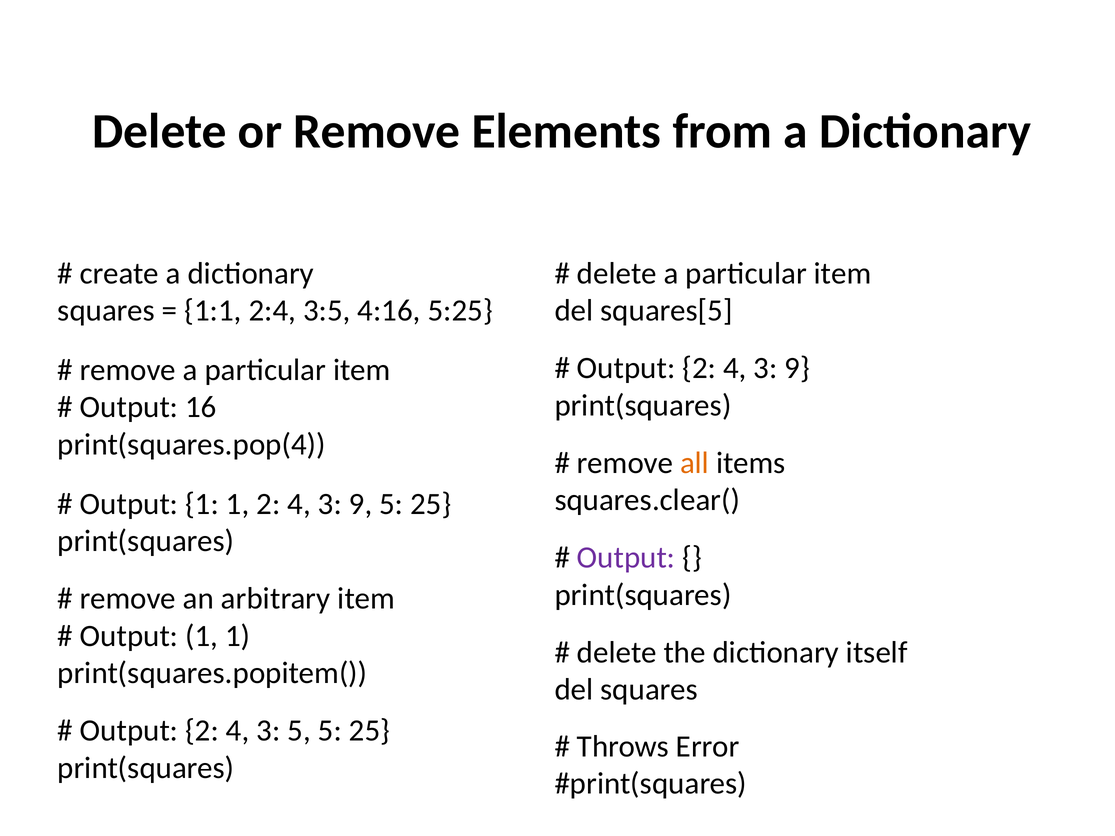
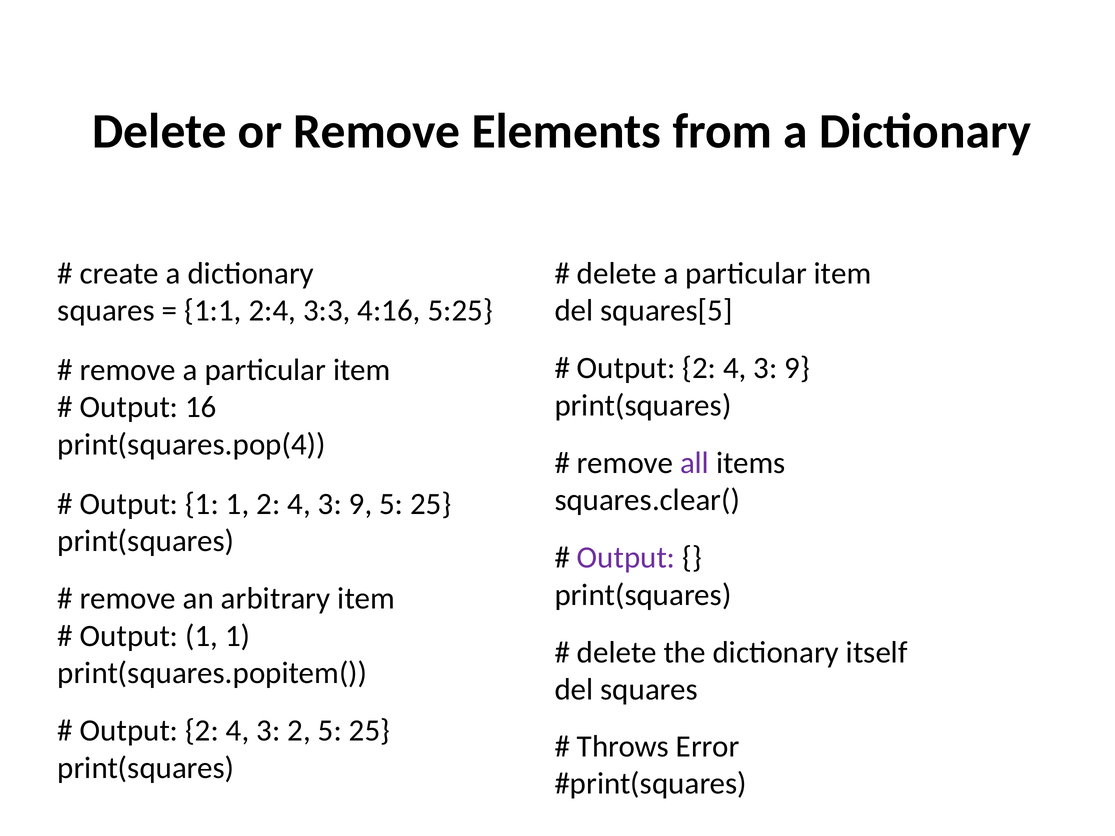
3:5: 3:5 -> 3:3 (327, 311)
all colour: orange -> purple (695, 463)
3 5: 5 -> 2 (299, 731)
